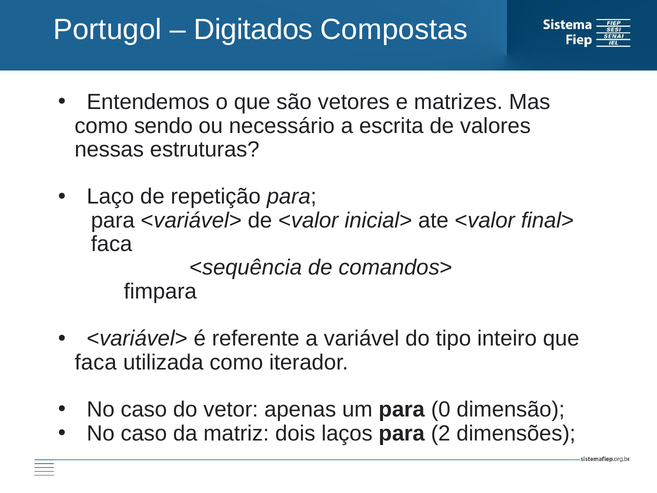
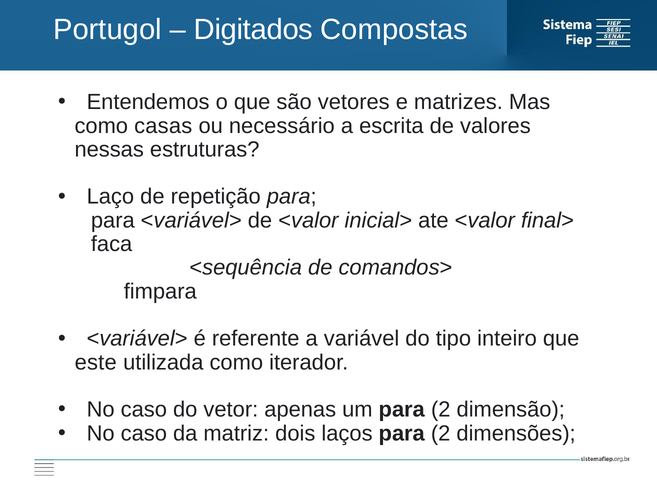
sendo: sendo -> casas (163, 126)
faca: faca -> este (96, 362)
um para 0: 0 -> 2 (441, 409)
